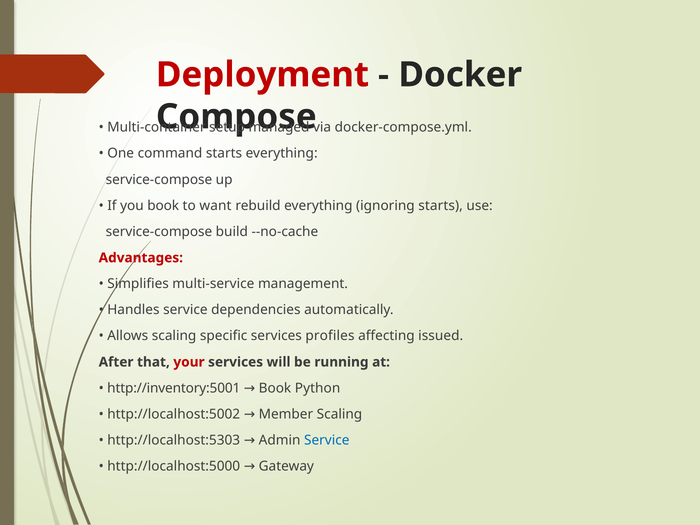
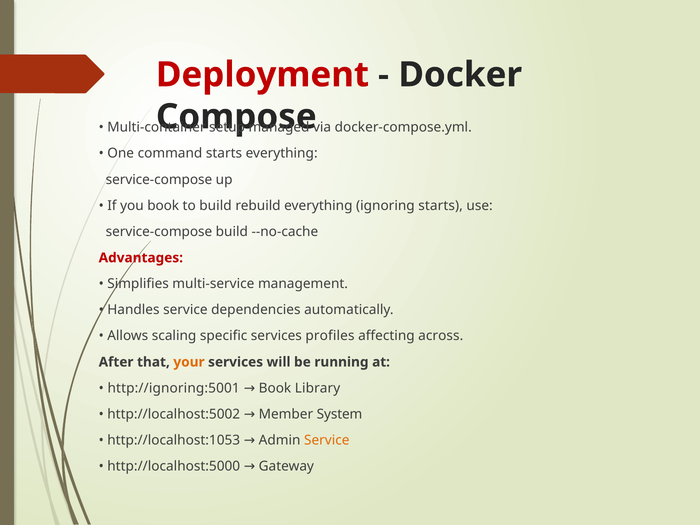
to want: want -> build (215, 206)
issued: issued -> across (441, 336)
your colour: red -> orange (189, 362)
http://inventory:5001: http://inventory:5001 -> http://ignoring:5001 (174, 388)
Python: Python -> Library (318, 388)
Member Scaling: Scaling -> System (340, 414)
http://localhost:5303: http://localhost:5303 -> http://localhost:1053 (174, 440)
Service colour: blue -> orange (327, 440)
